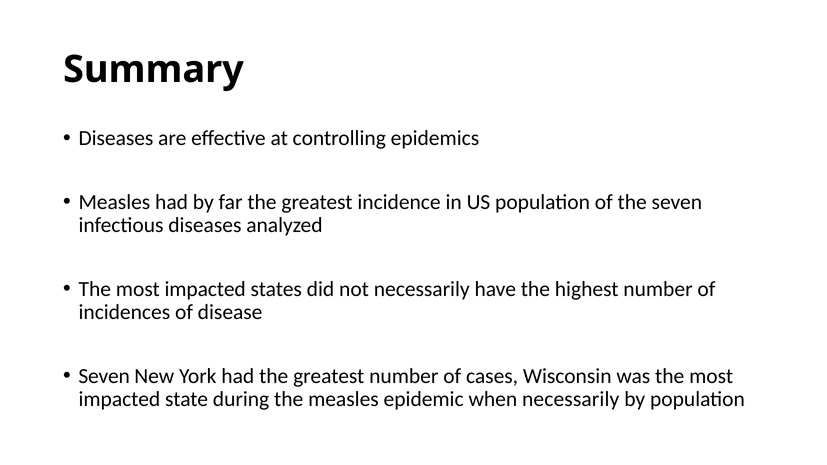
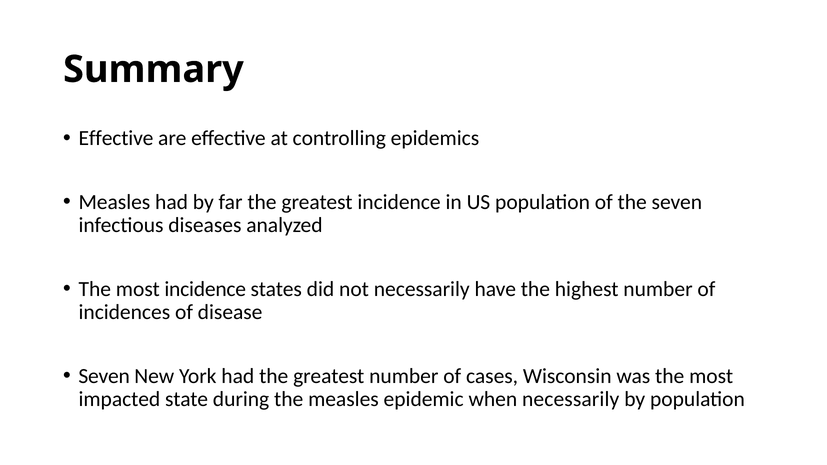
Diseases: Diseases -> Effective (116, 138)
impacted: impacted -> incidence (205, 289)
